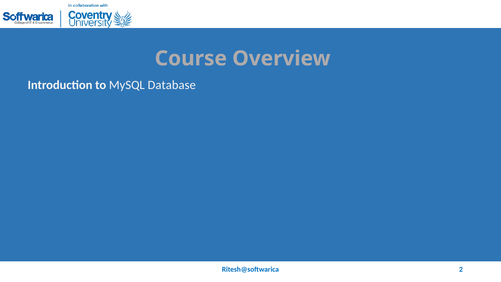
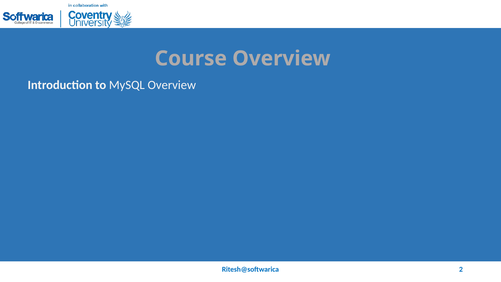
MySQL Database: Database -> Overview (172, 85)
